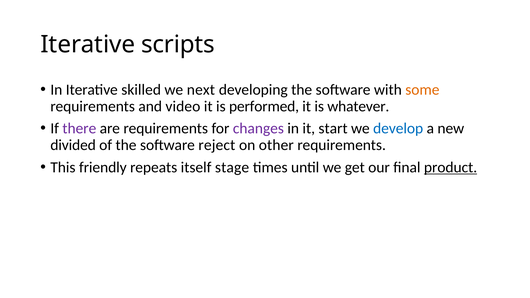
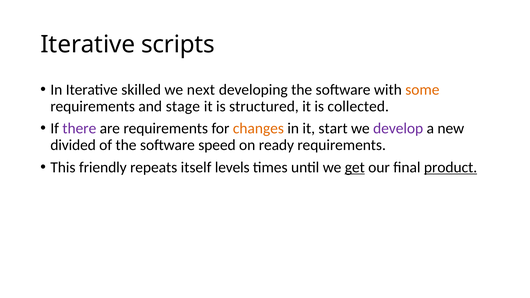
video: video -> stage (183, 106)
performed: performed -> structured (264, 106)
whatever: whatever -> collected (358, 106)
changes colour: purple -> orange (258, 129)
develop colour: blue -> purple (398, 129)
reject: reject -> speed (217, 145)
other: other -> ready (276, 145)
stage: stage -> levels (232, 167)
get underline: none -> present (355, 167)
